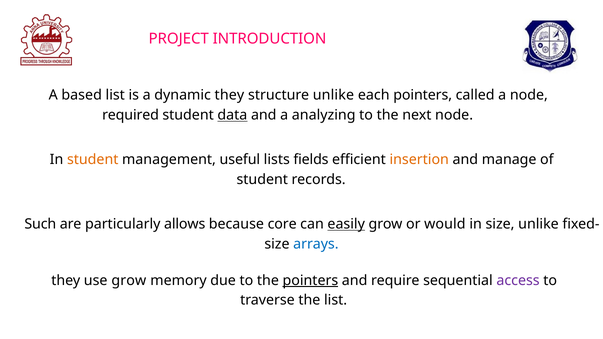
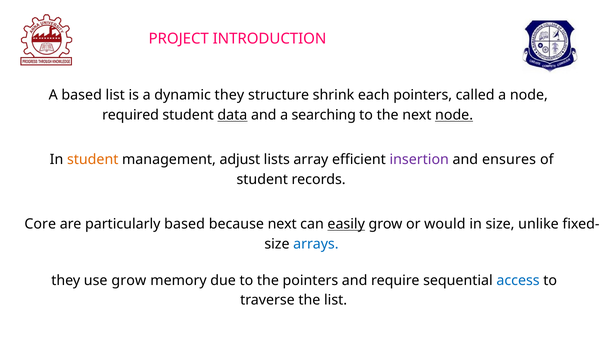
structure unlike: unlike -> shrink (334, 95)
analyzing: analyzing -> searching (324, 115)
node underline: none -> present (454, 115)
useful: useful -> adjust (240, 160)
fields: fields -> array (311, 160)
insertion colour: orange -> purple (419, 160)
manage: manage -> ensures (509, 160)
Such: Such -> Core (40, 224)
particularly allows: allows -> based (185, 224)
because core: core -> next (282, 224)
pointers underline: present -> none (310, 281)
access colour: purple -> blue (518, 281)
